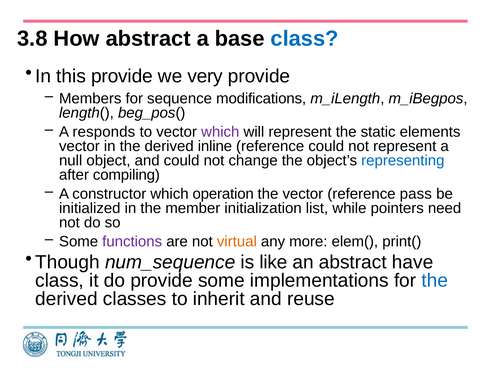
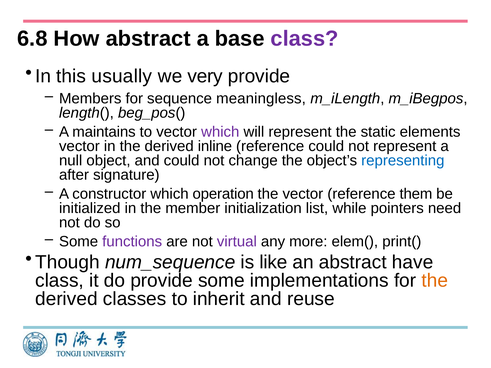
3.8: 3.8 -> 6.8 (32, 39)
class colour: blue -> purple (305, 39)
this provide: provide -> usually (122, 76)
modifications: modifications -> meaningless (261, 99)
responds: responds -> maintains (104, 132)
compiling: compiling -> signature (126, 175)
pass: pass -> them (416, 194)
virtual colour: orange -> purple (237, 242)
the colour: blue -> orange (435, 281)
